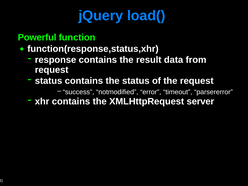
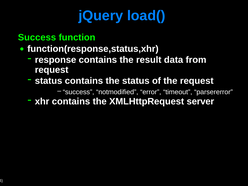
Powerful: Powerful -> Success (37, 37)
